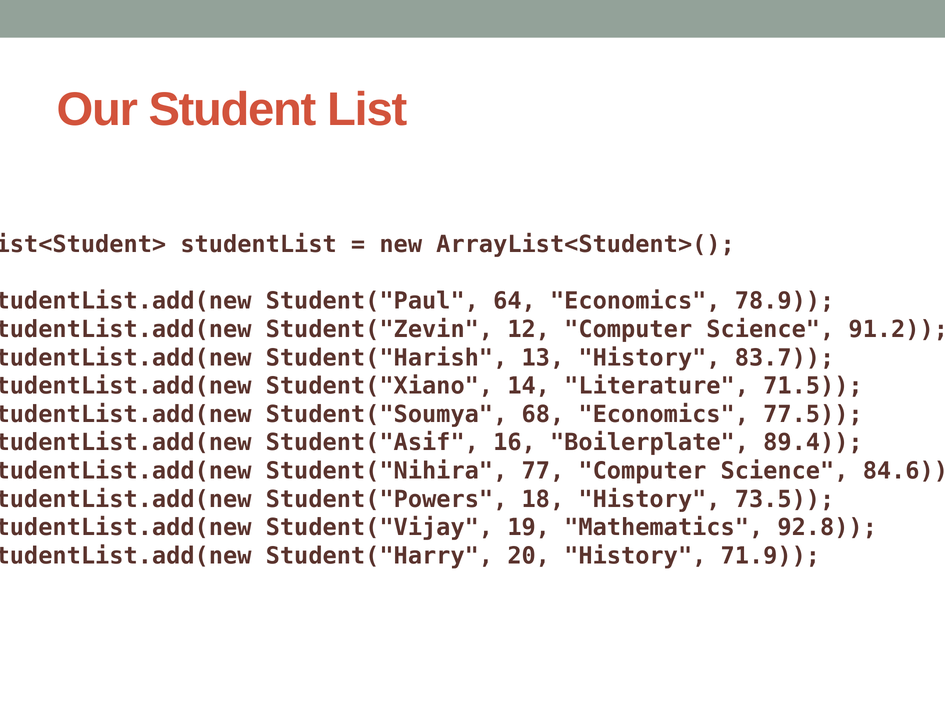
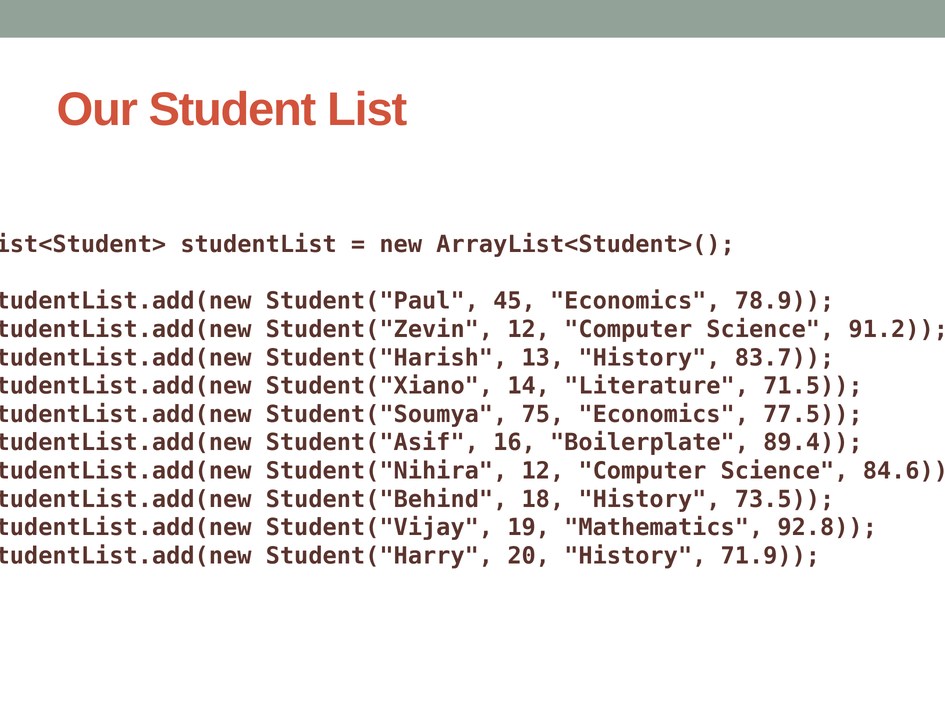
64: 64 -> 45 (515, 301)
68: 68 -> 75 (543, 415)
Student("Nihira 77: 77 -> 12 (543, 472)
Student("Powers: Student("Powers -> Student("Behind (387, 500)
